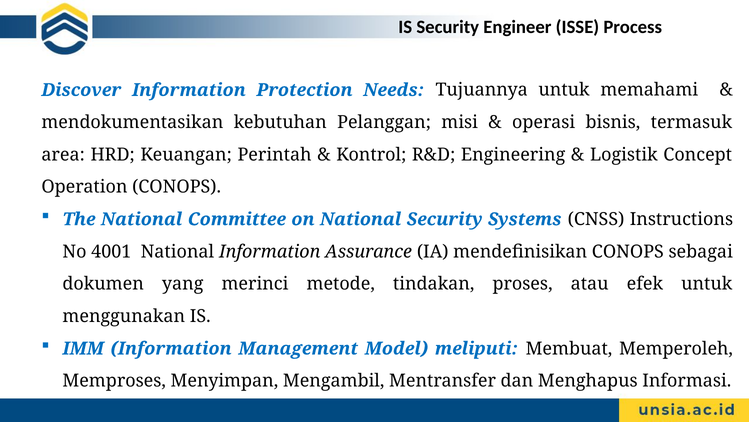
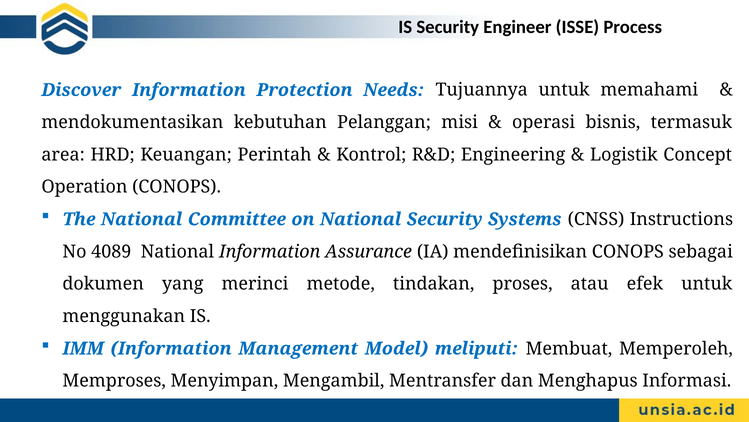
4001: 4001 -> 4089 (111, 251)
